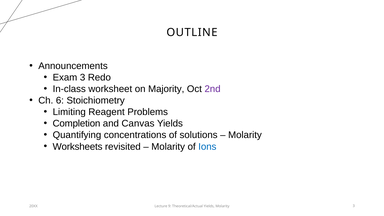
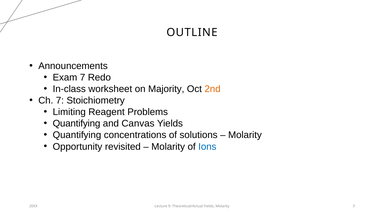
Exam 3: 3 -> 7 (83, 77)
2nd colour: purple -> orange (213, 89)
Ch 6: 6 -> 7 (60, 101)
Completion: Completion -> Quantifying (76, 124)
Worksheets: Worksheets -> Opportunity (78, 147)
